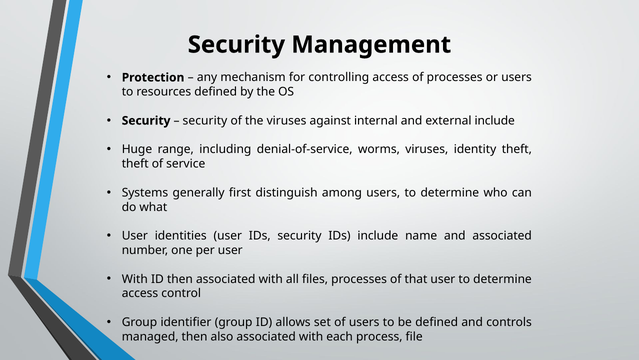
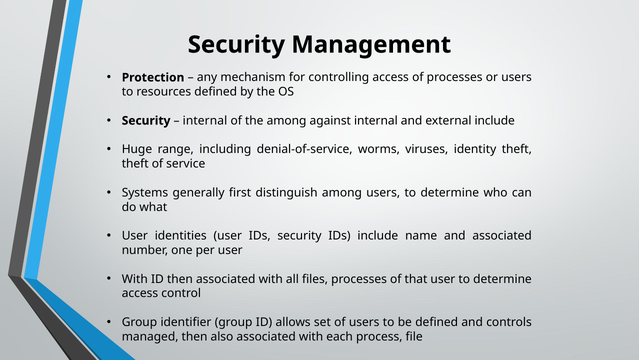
security: security -> internal (205, 121)
the viruses: viruses -> among (287, 121)
